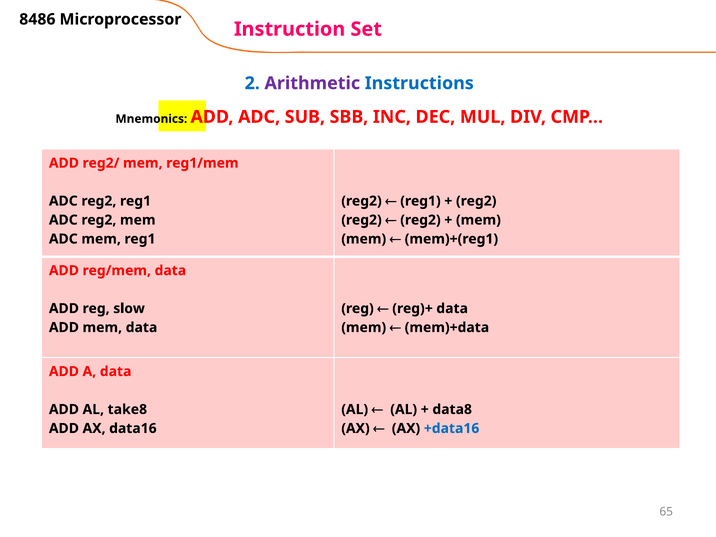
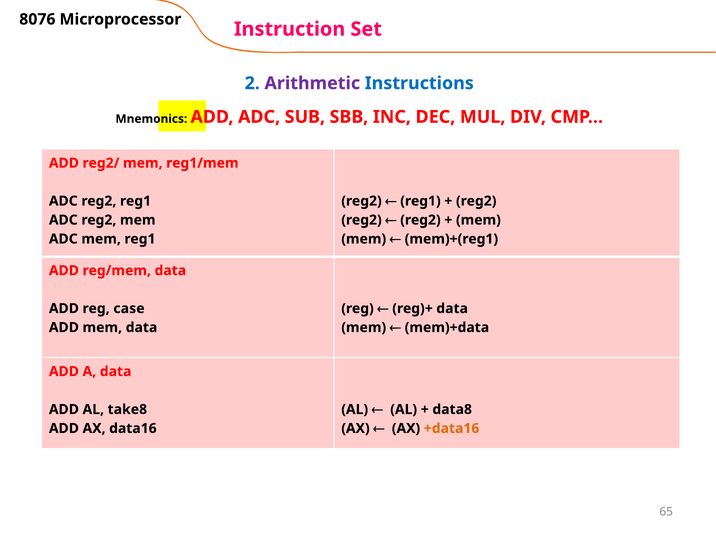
8486: 8486 -> 8076 (37, 19)
slow: slow -> case (129, 308)
+data16 colour: blue -> orange (452, 428)
